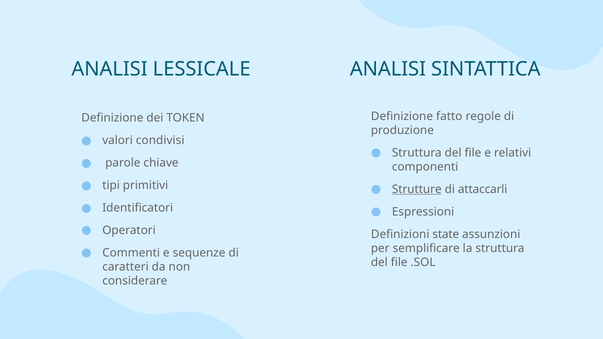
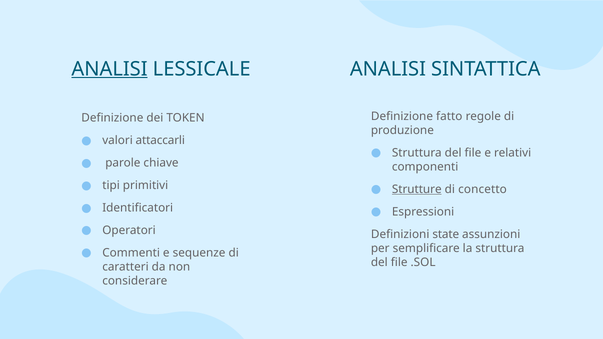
ANALISI underline: none -> present (110, 69)
condivisi: condivisi -> attaccarli (160, 141)
attaccarli: attaccarli -> concetto (483, 189)
